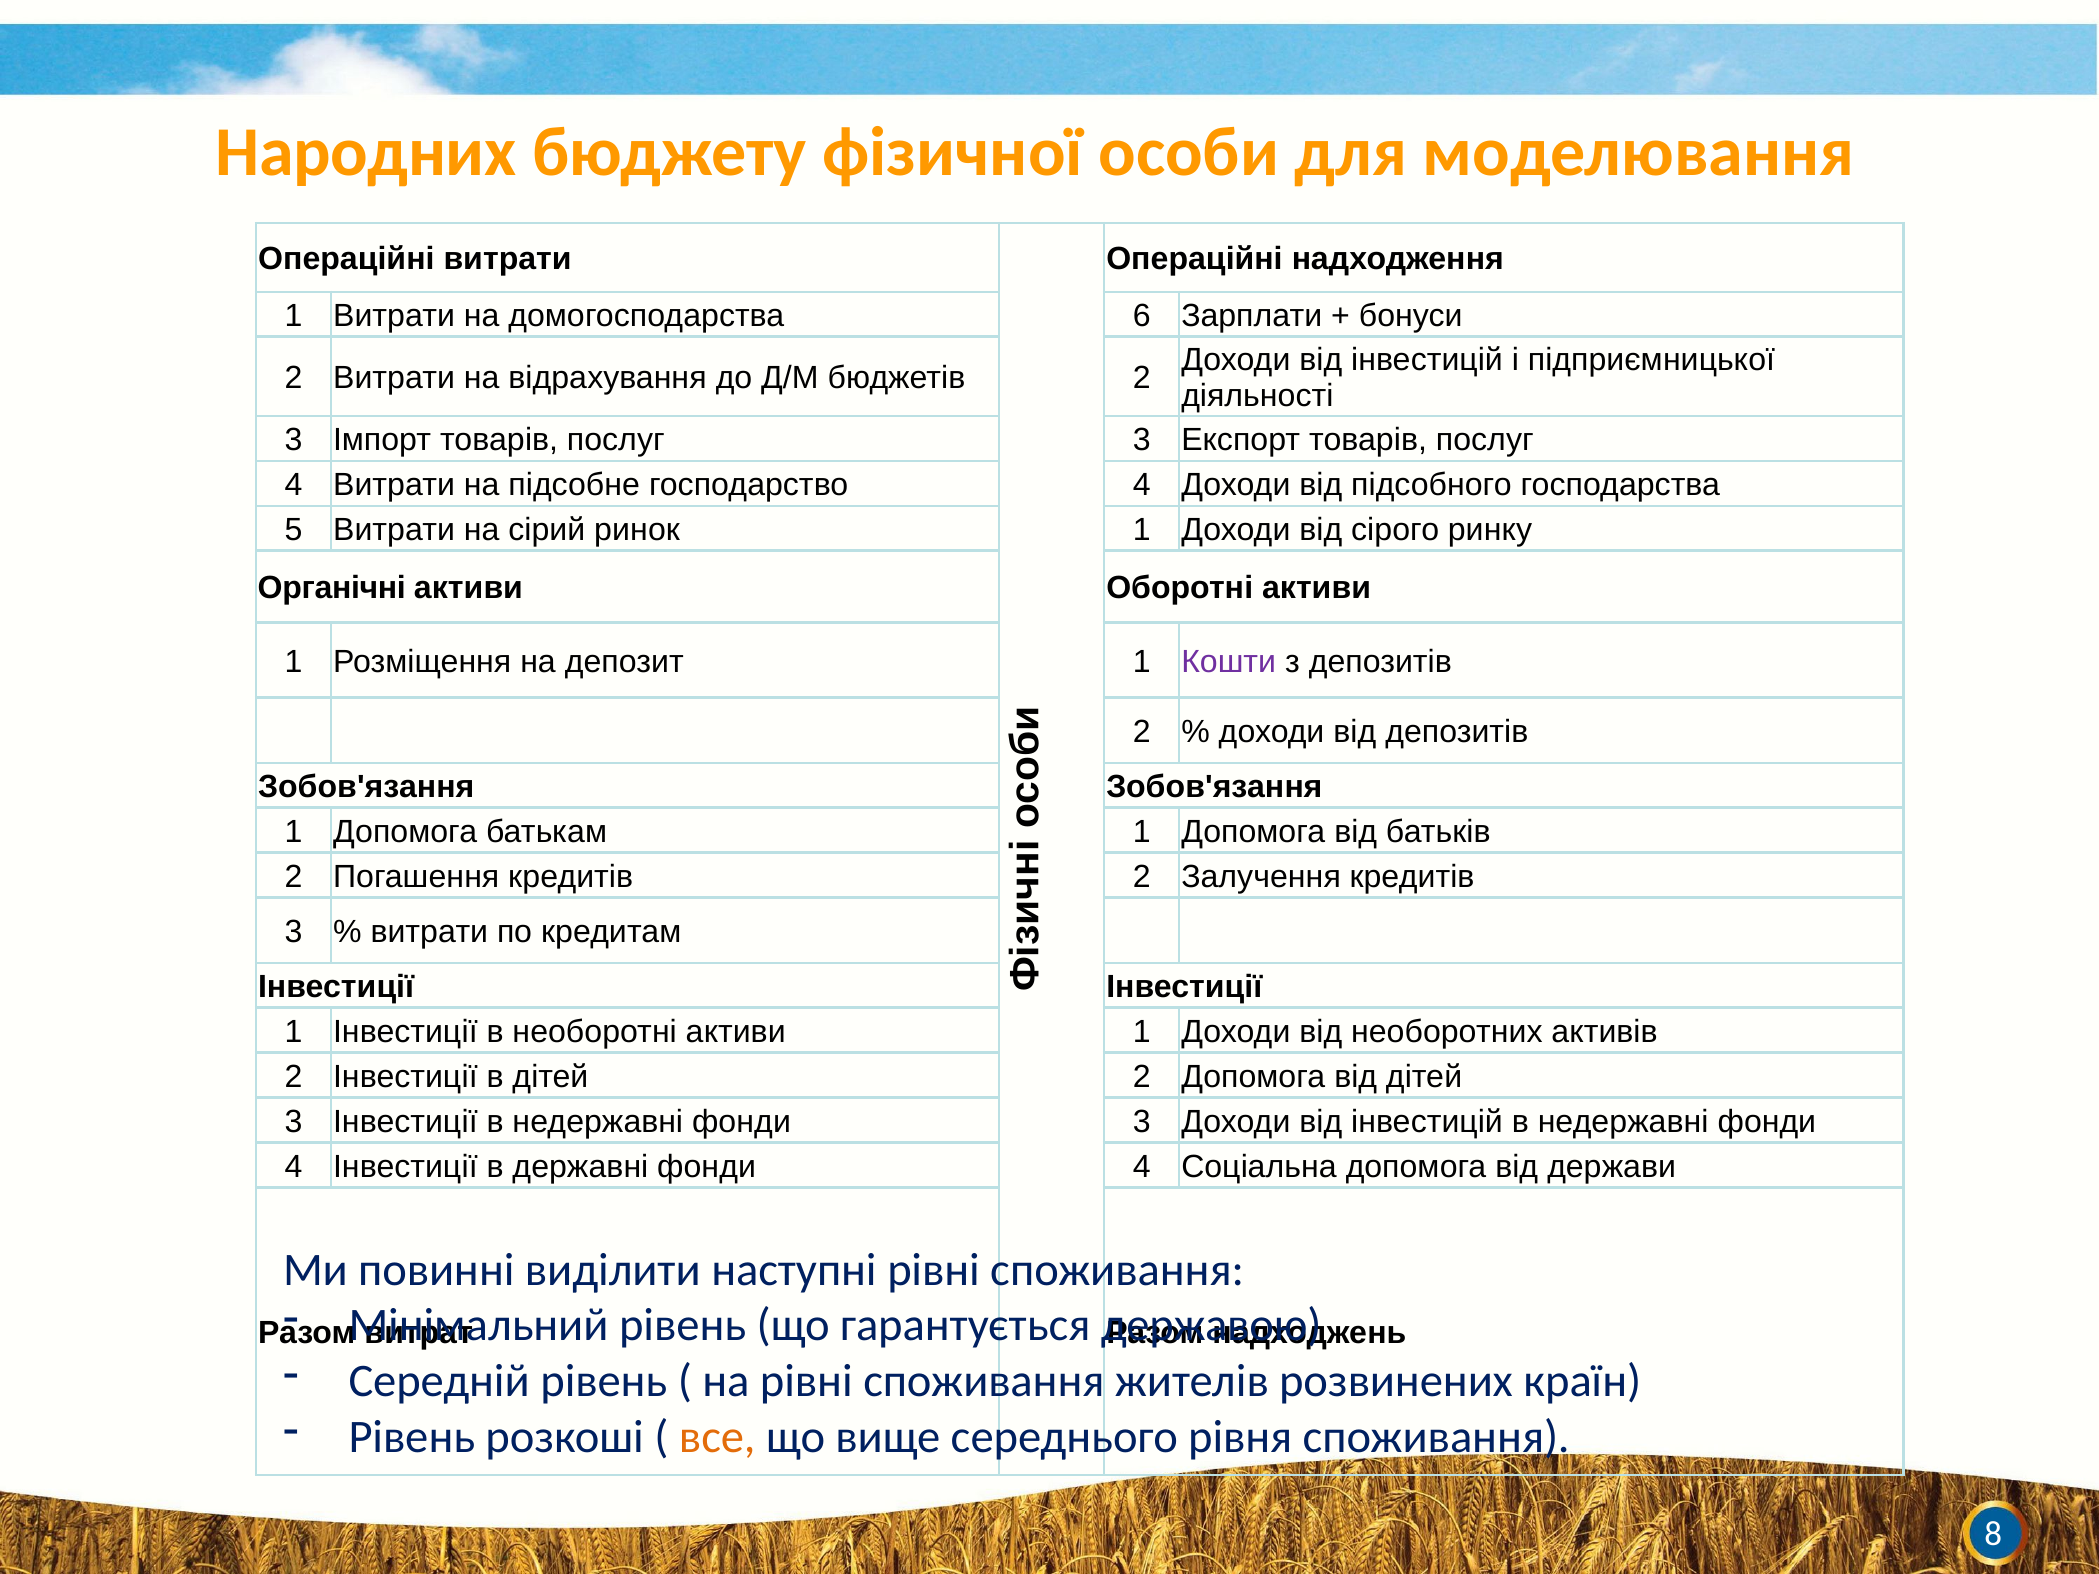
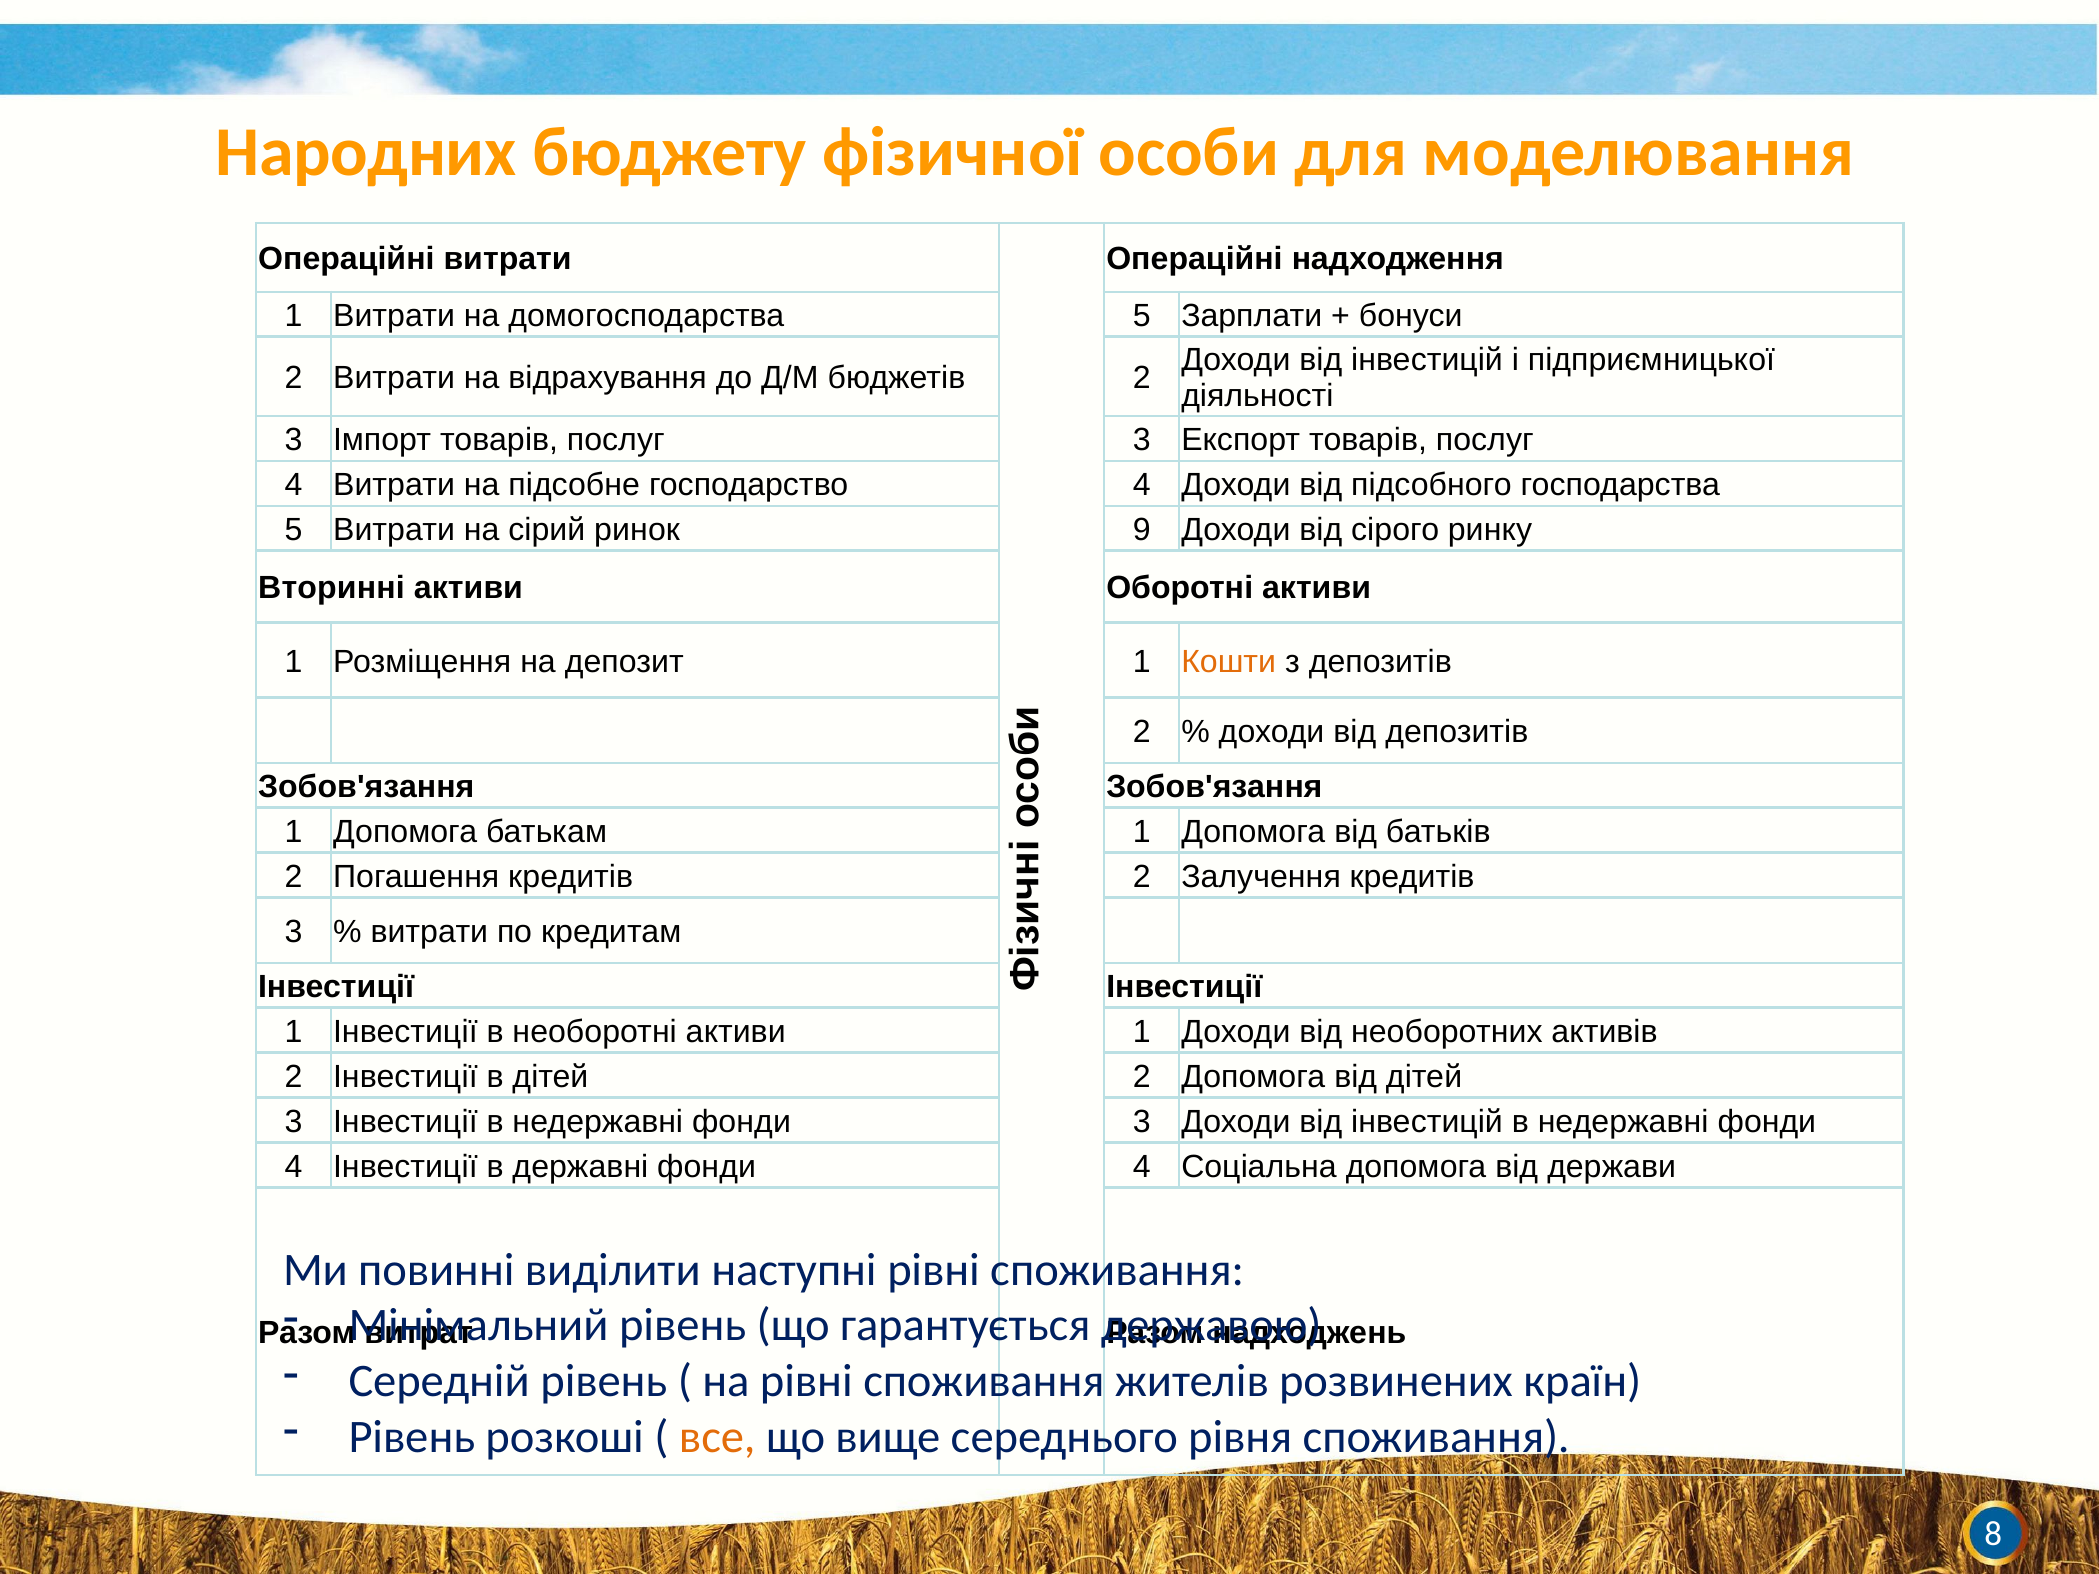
домогосподарства 6: 6 -> 5 (1142, 316)
ринок 1: 1 -> 9 (1142, 530)
Органічні: Органічні -> Вторинні (332, 588)
Кошти colour: purple -> orange (1229, 662)
